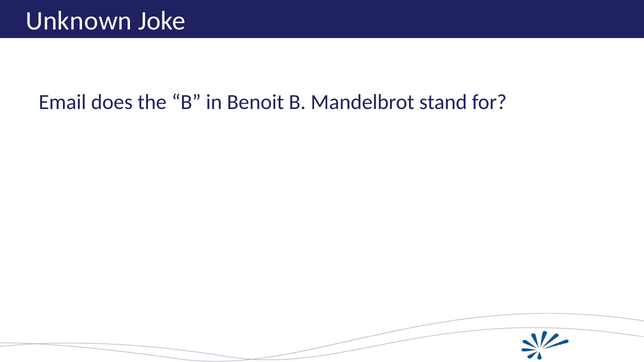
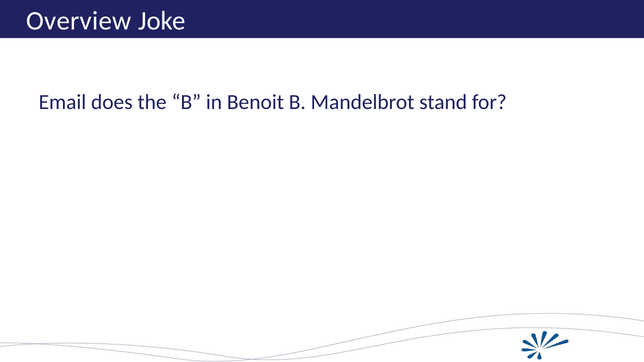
Unknown: Unknown -> Overview (79, 21)
